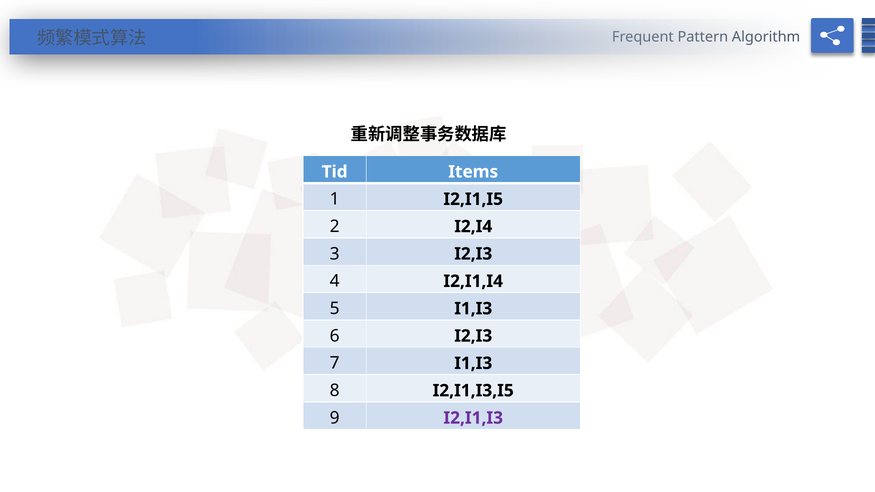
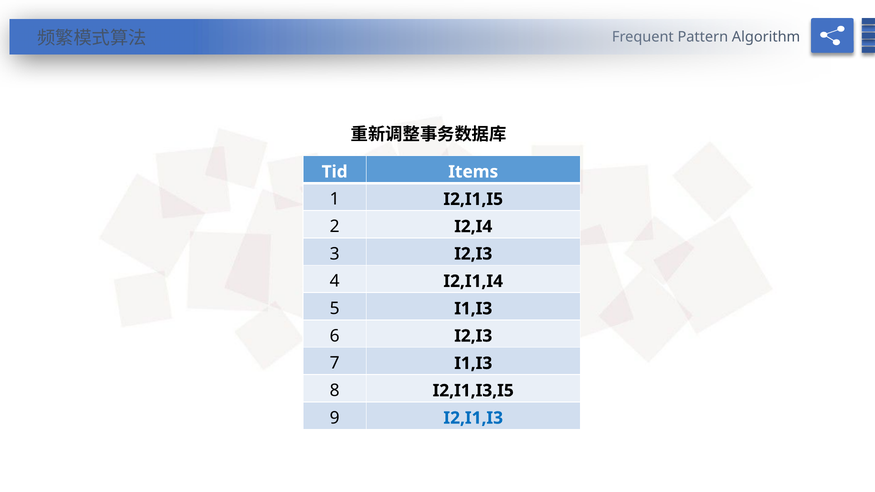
I2,I1,I3 colour: purple -> blue (473, 418)
